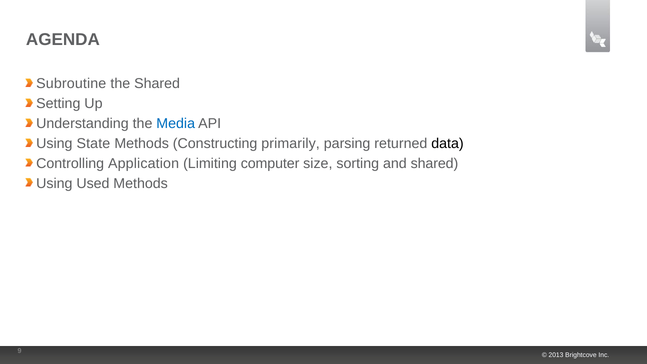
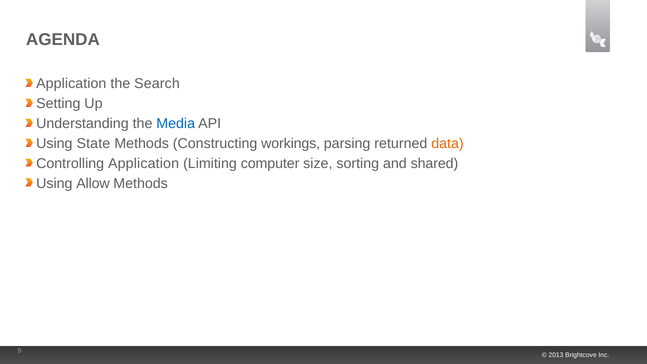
Subroutine: Subroutine -> Application (71, 84)
the Shared: Shared -> Search (157, 84)
primarily: primarily -> workings (291, 144)
data colour: black -> orange (447, 144)
Used: Used -> Allow (93, 183)
